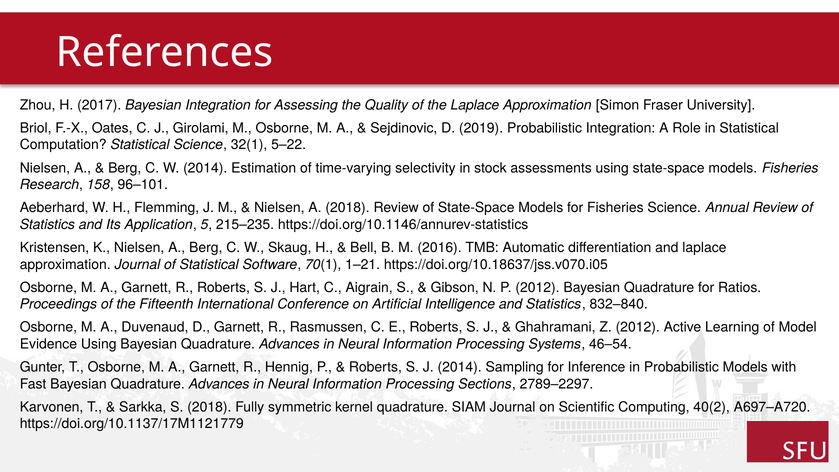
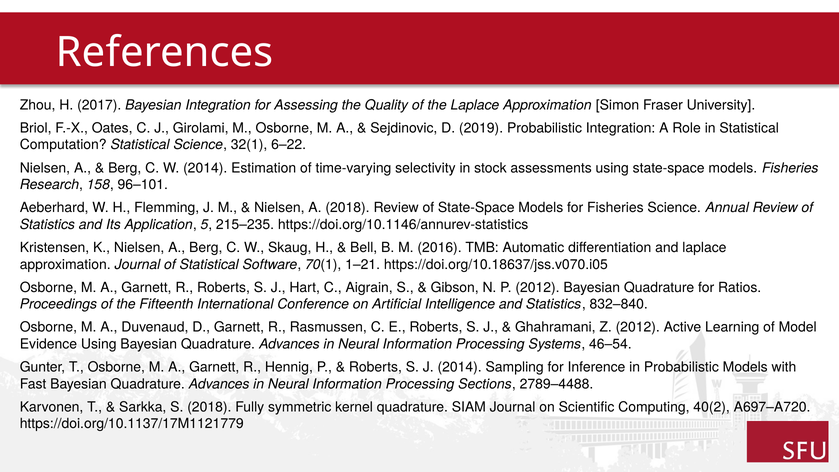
5–22: 5–22 -> 6–22 (289, 145)
2789–2297: 2789–2297 -> 2789–4488 (556, 384)
